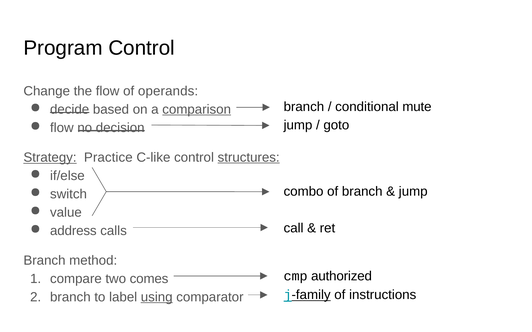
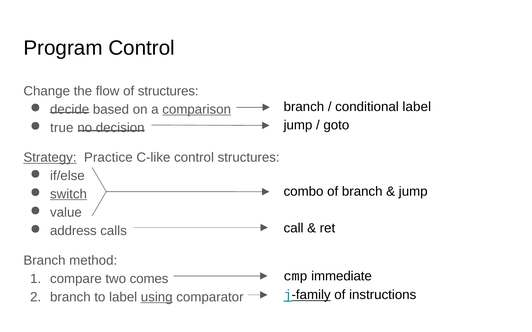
of operands: operands -> structures (168, 91)
conditional mute: mute -> label (417, 107)
flow: flow -> true (62, 128)
structures underline: present -> none (249, 158)
switch underline: none -> present (69, 194)
authorized: authorized -> immediate (342, 277)
